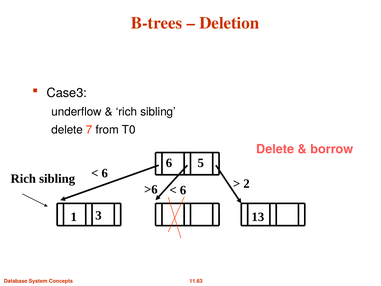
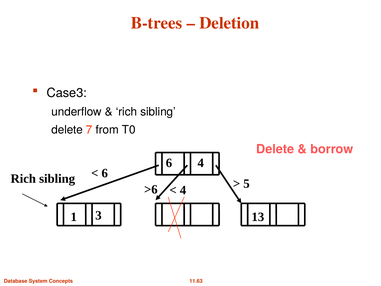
6 5: 5 -> 4 (201, 163)
6: 6 -> 4 (183, 190)
2: 2 -> 5 (247, 184)
